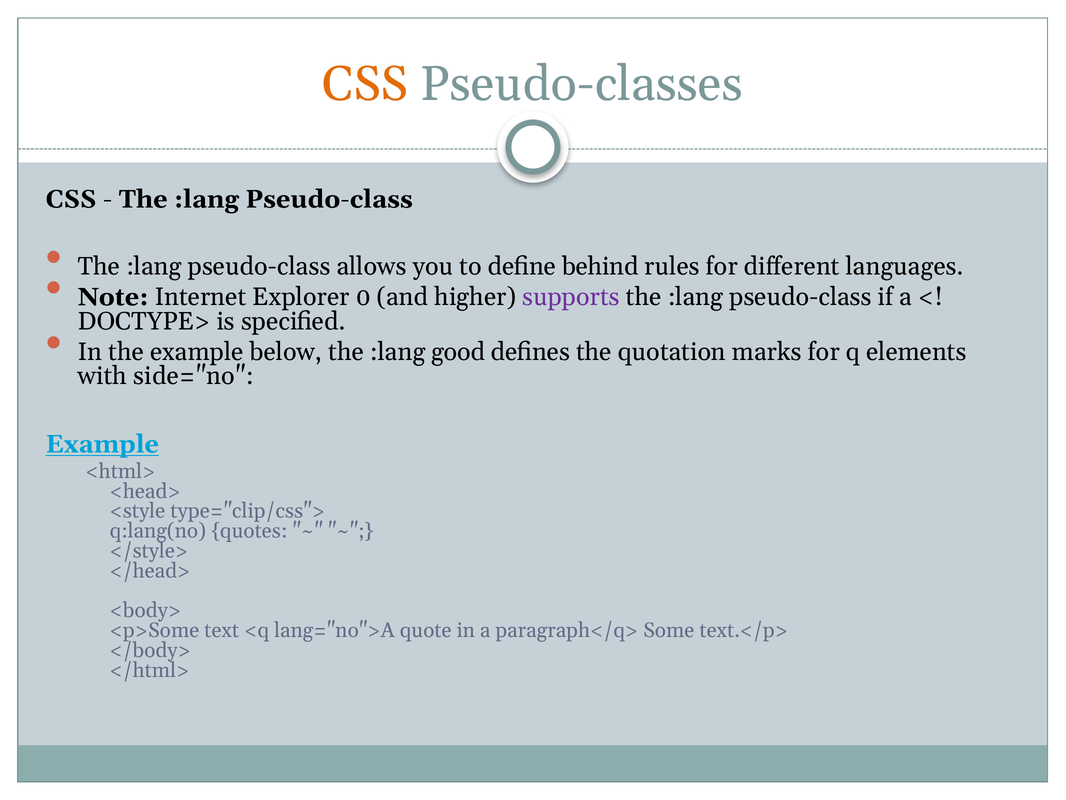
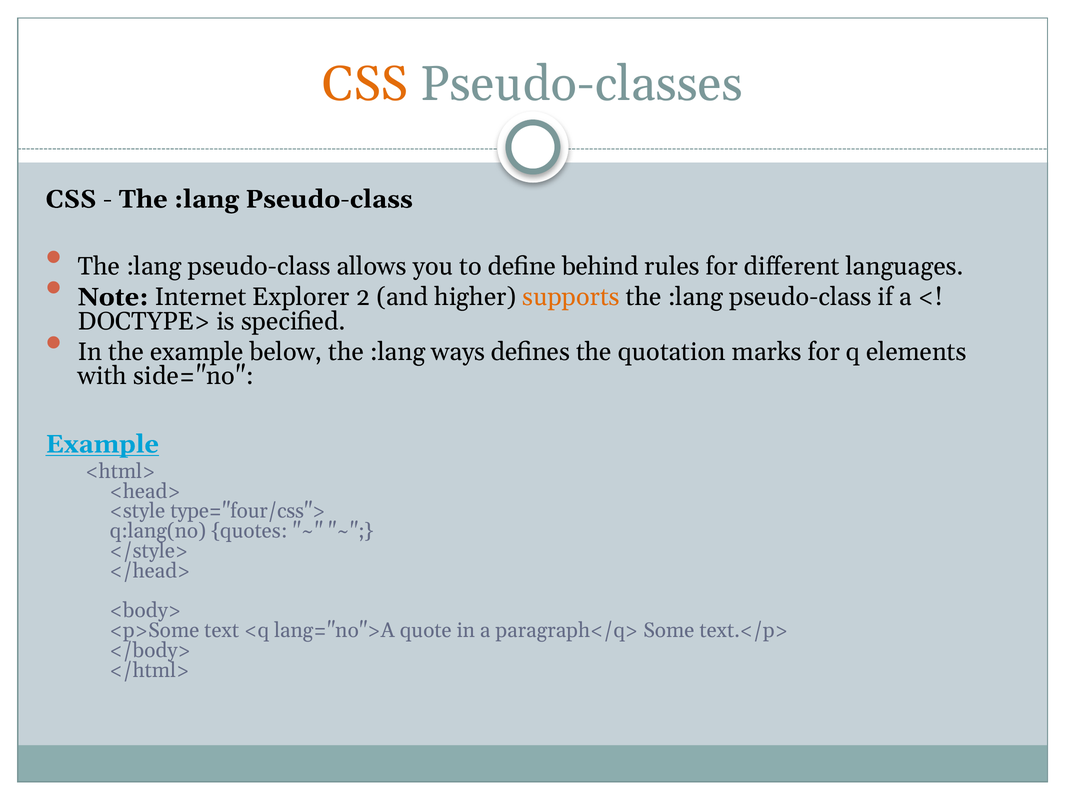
0: 0 -> 2 (363, 297)
supports colour: purple -> orange (571, 297)
good: good -> ways (458, 352)
type="clip/css">: type="clip/css"> -> type="four/css"> (248, 511)
